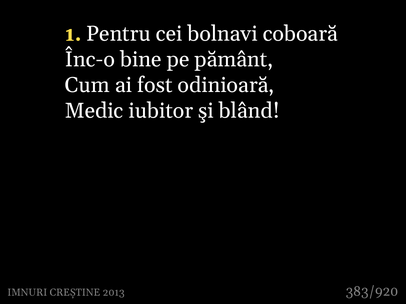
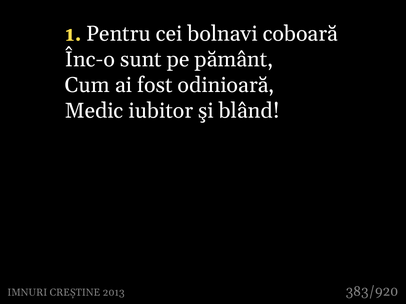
bine: bine -> sunt (141, 60)
